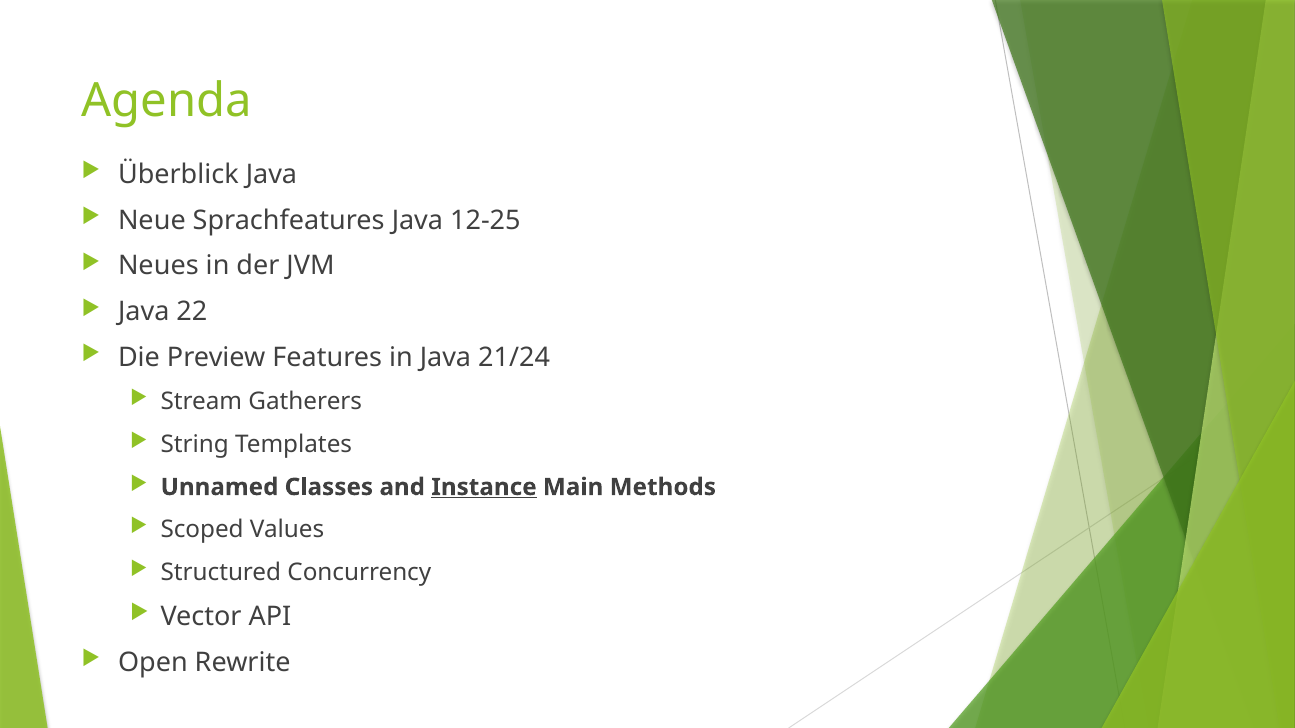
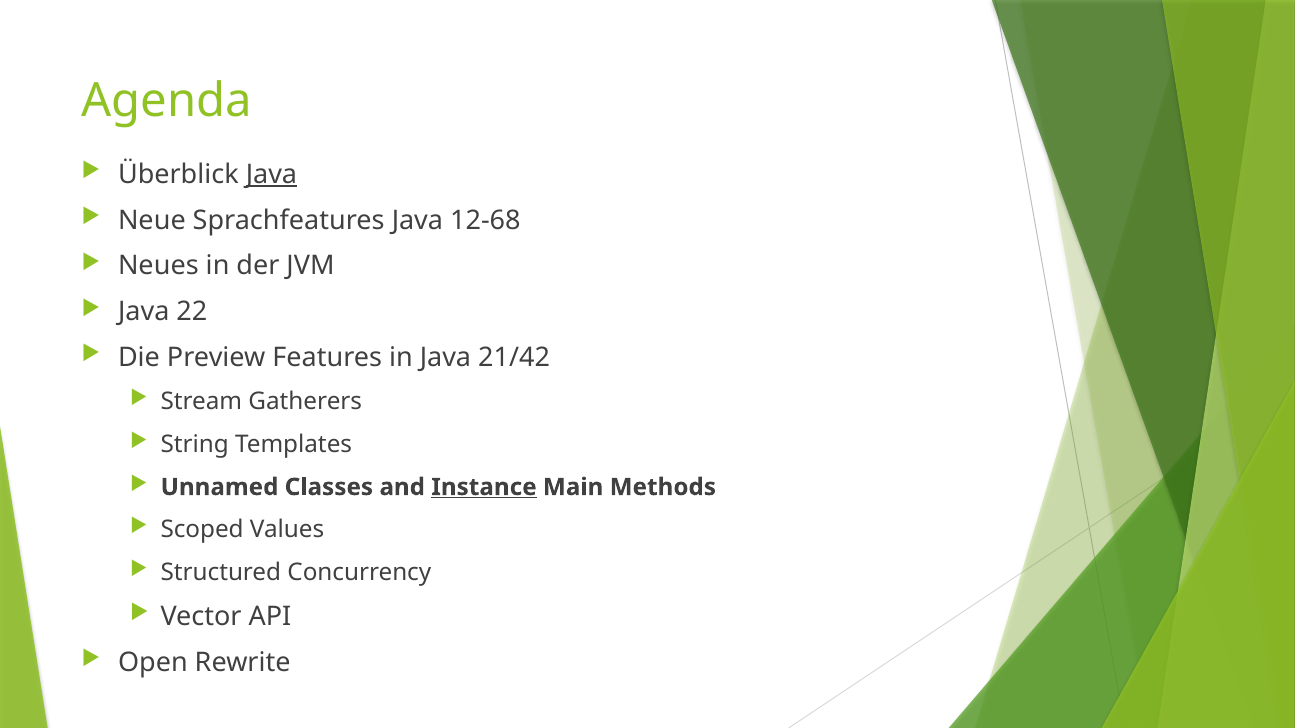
Java underline: none -> present (271, 174)
12-25: 12-25 -> 12-68 (485, 220)
21/24: 21/24 -> 21/42 (514, 358)
